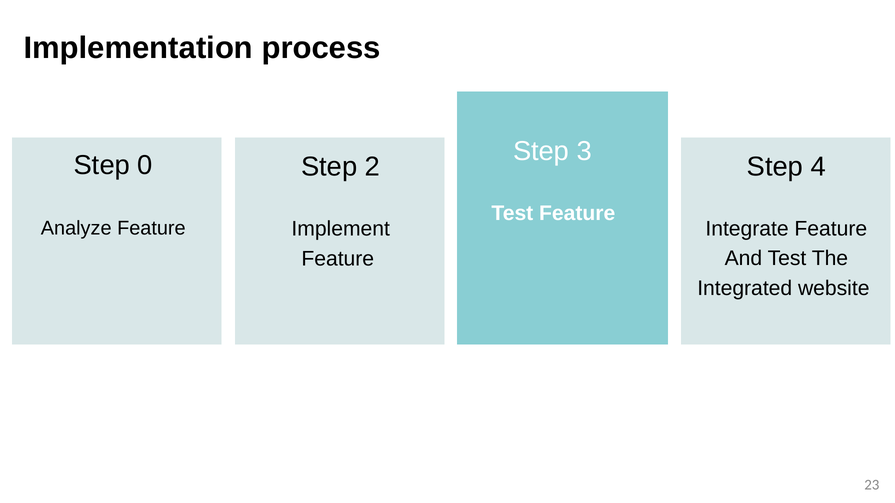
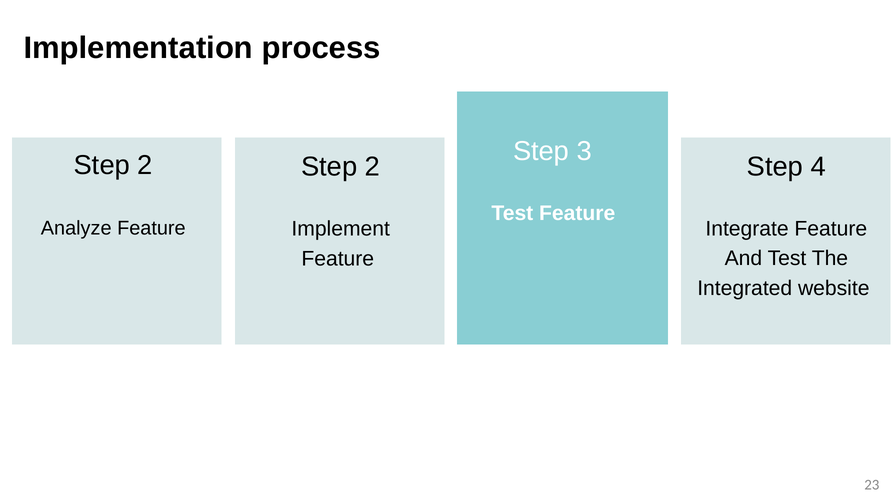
0: 0 -> 2 (145, 165)
